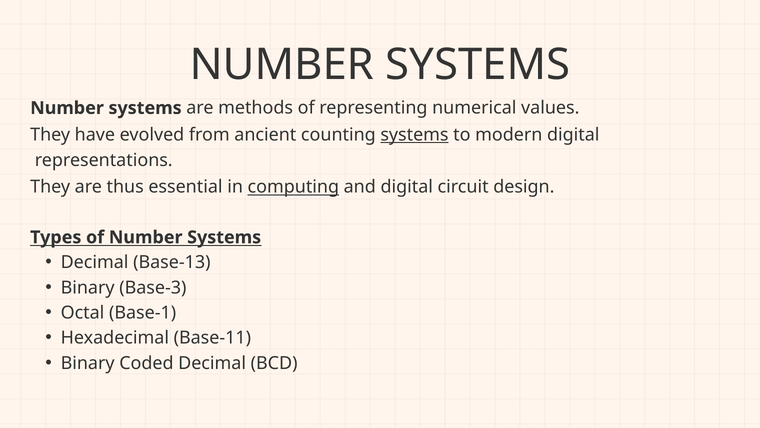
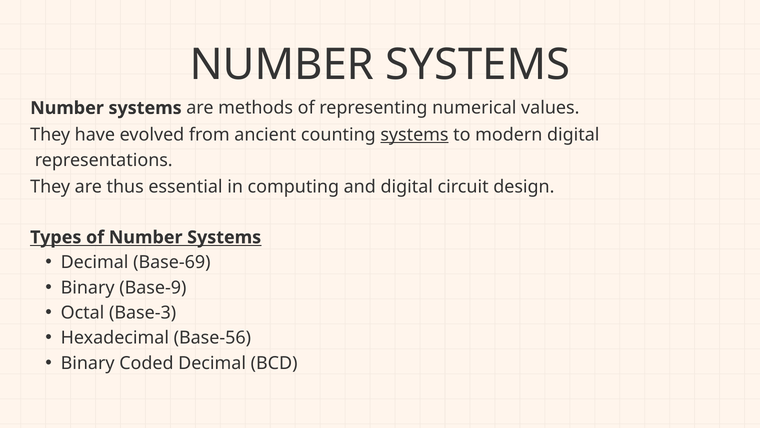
computing underline: present -> none (293, 187)
Base-13: Base-13 -> Base-69 (172, 262)
Base-3: Base-3 -> Base-9 (153, 287)
Base-1: Base-1 -> Base-3 (143, 312)
Base-11: Base-11 -> Base-56 (212, 338)
